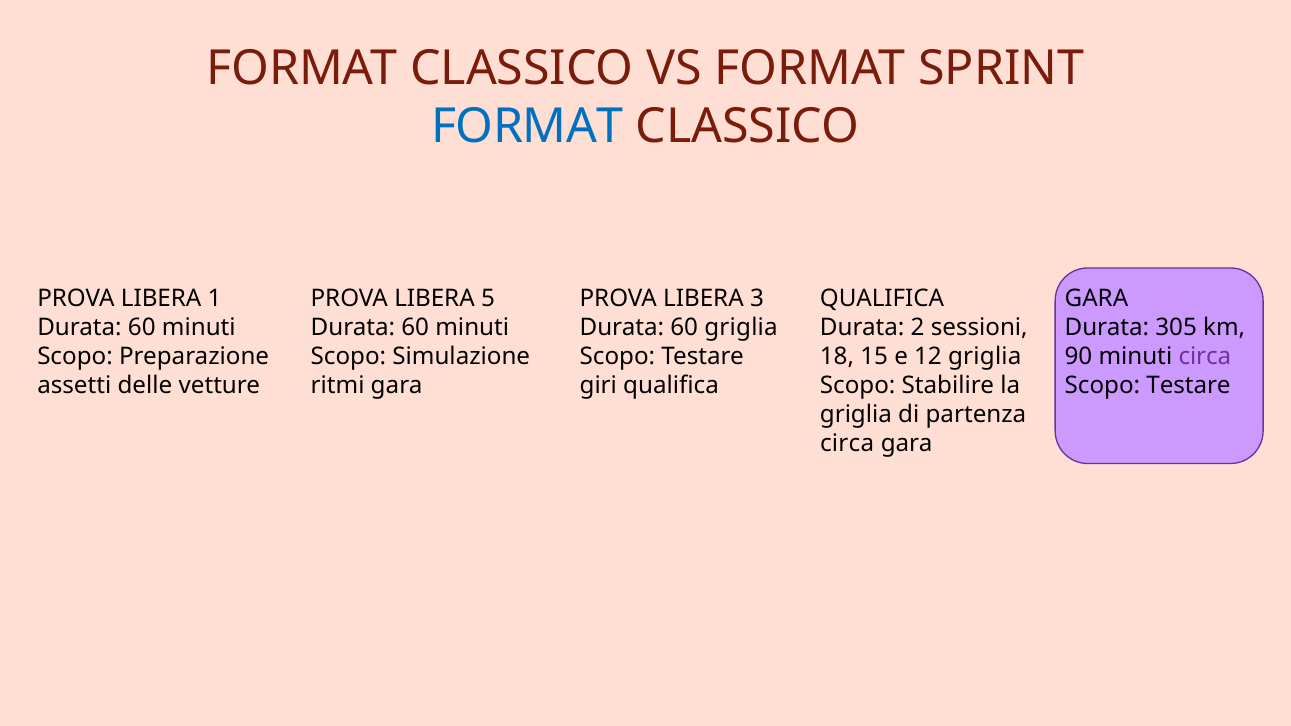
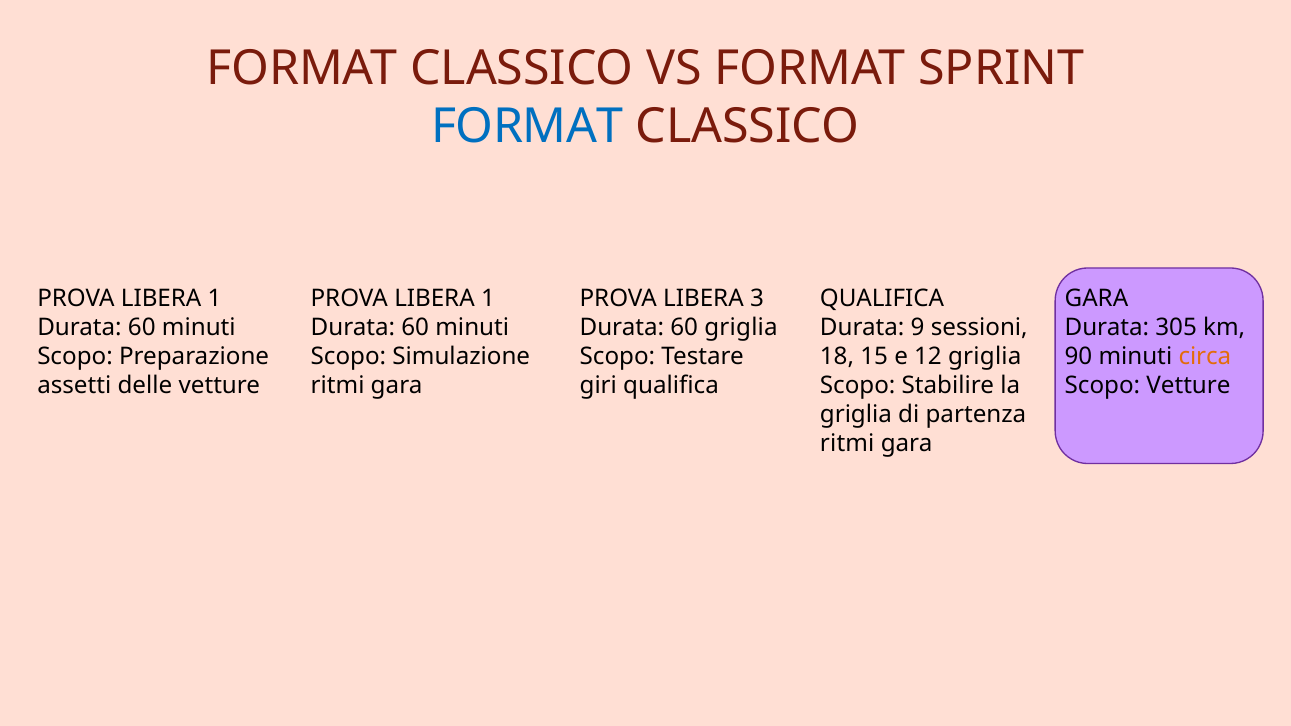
5: 5 -> 1 (488, 299)
2: 2 -> 9 (918, 328)
circa colour: purple -> orange (1205, 357)
Testare: Testare -> Vetture (1188, 386)
circa: circa -> ritmi (847, 444)
